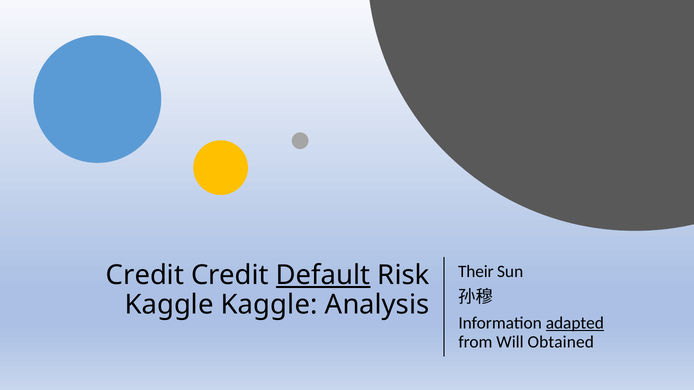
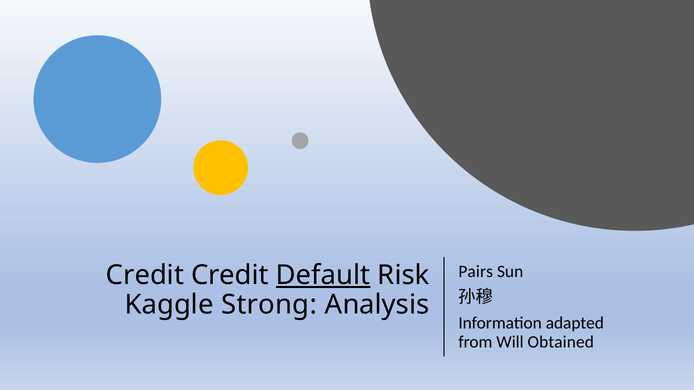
Their: Their -> Pairs (476, 272)
Kaggle Kaggle: Kaggle -> Strong (269, 305)
adapted underline: present -> none (575, 324)
